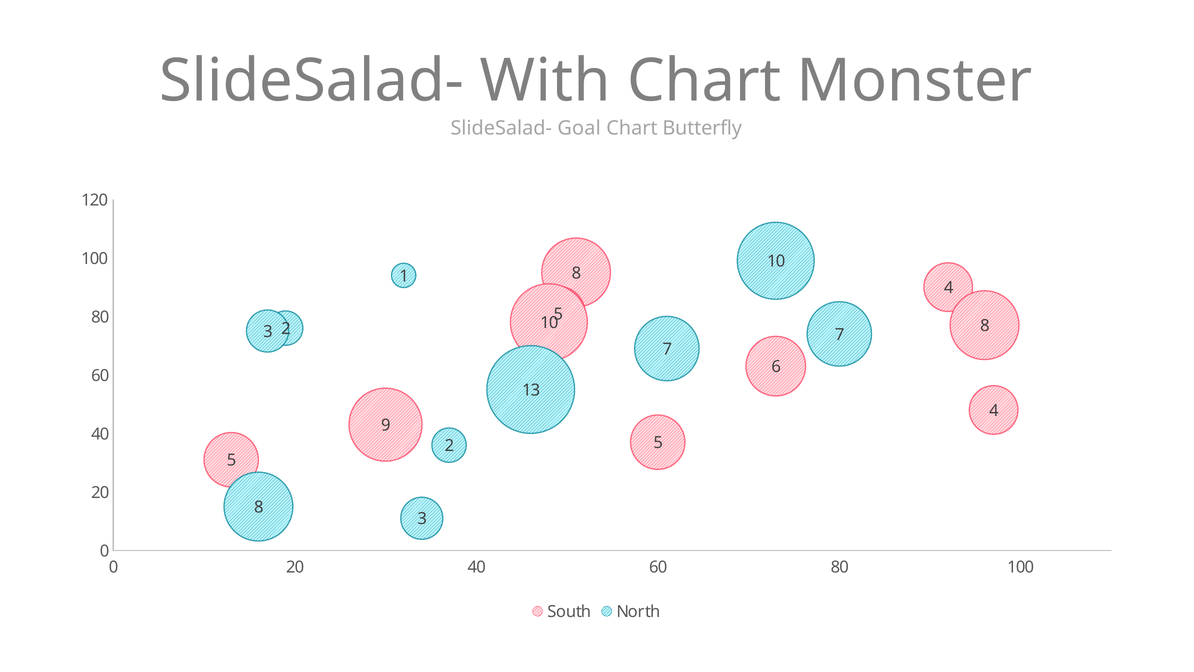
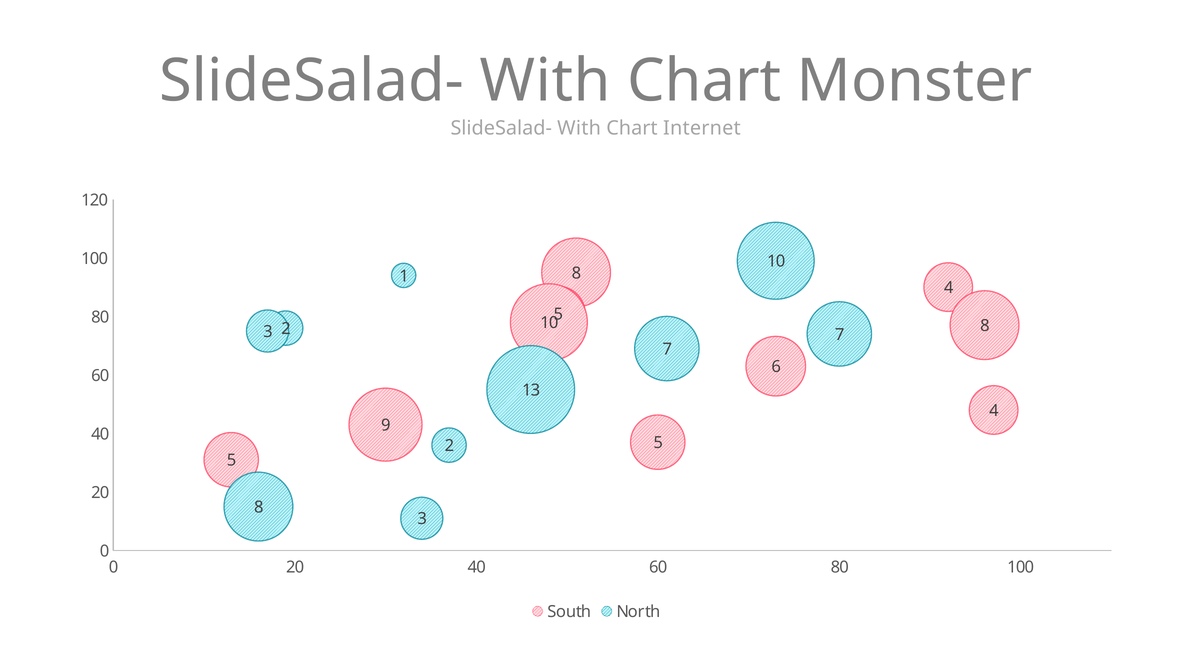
Goal: Goal -> With (579, 128)
Butterfly: Butterfly -> Internet (702, 128)
